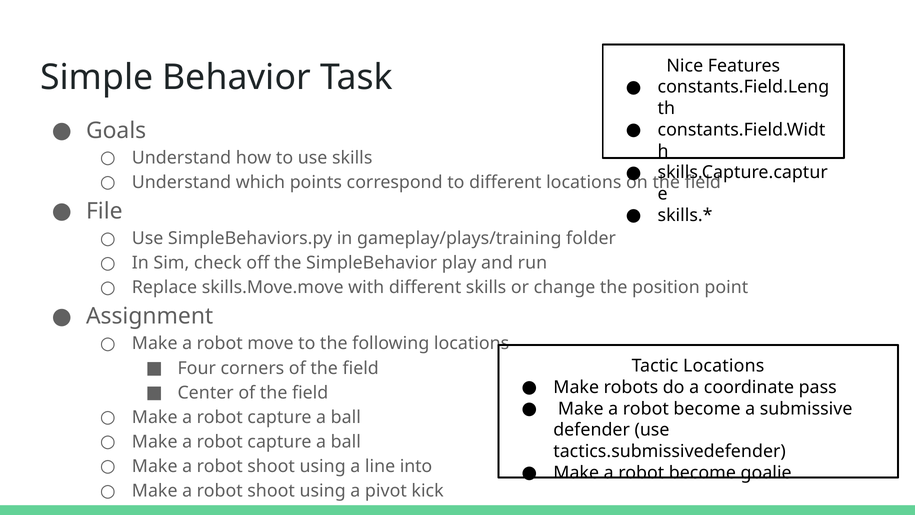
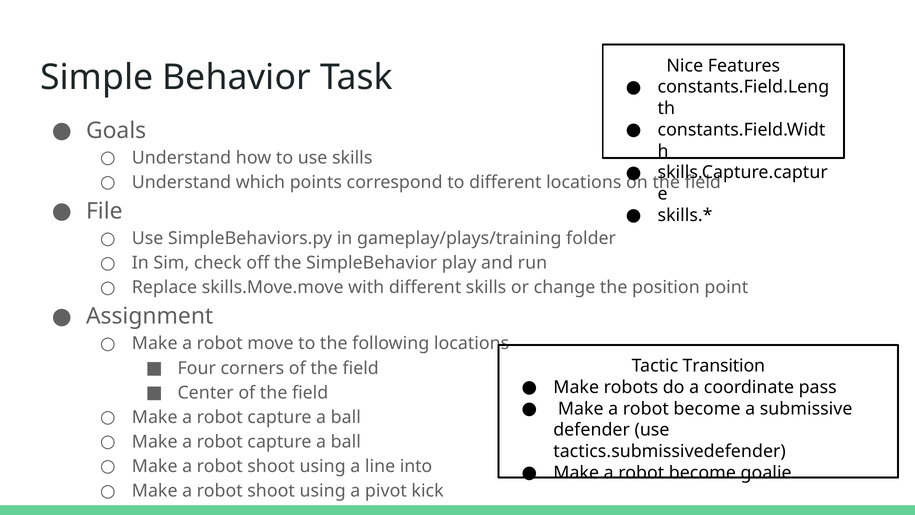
Tactic Locations: Locations -> Transition (724, 366)
